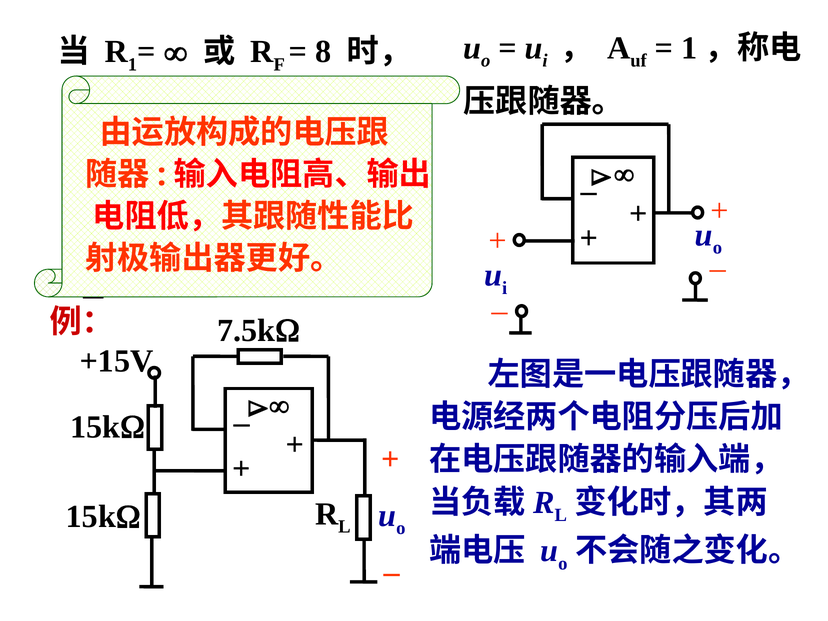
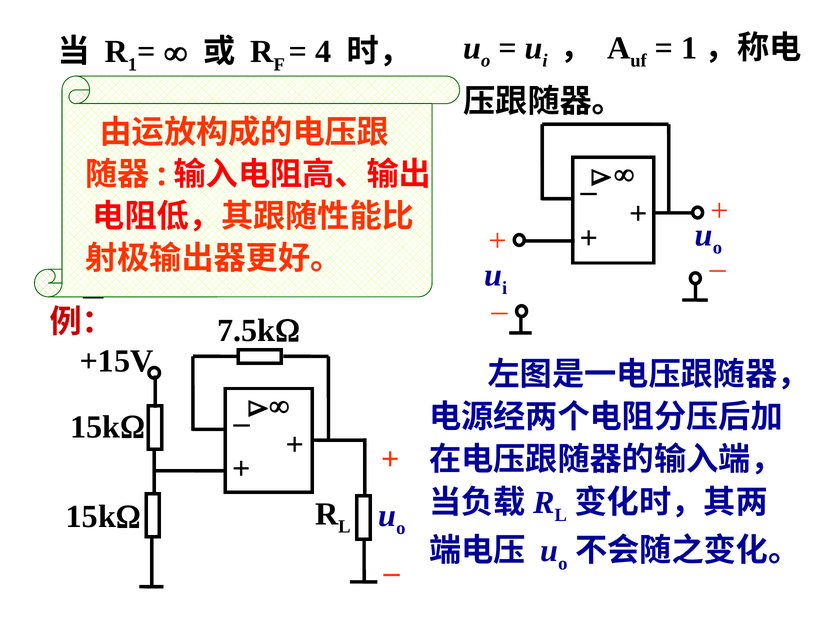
8: 8 -> 4 (323, 52)
